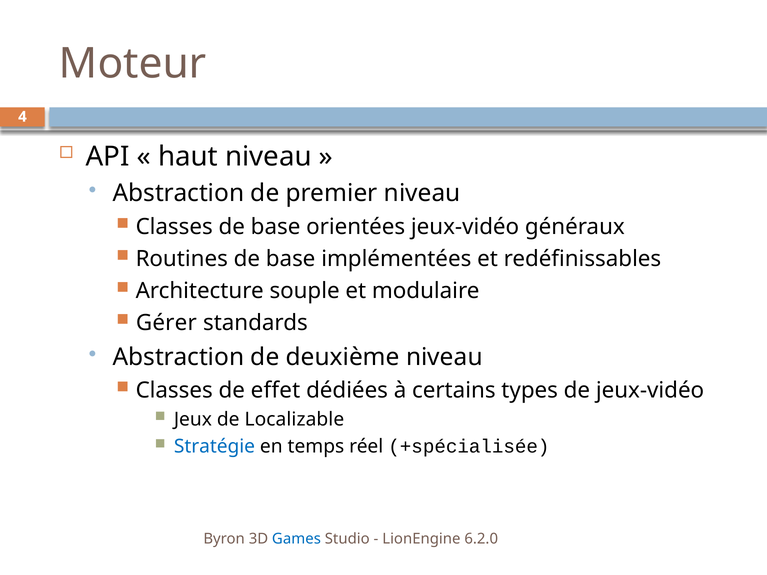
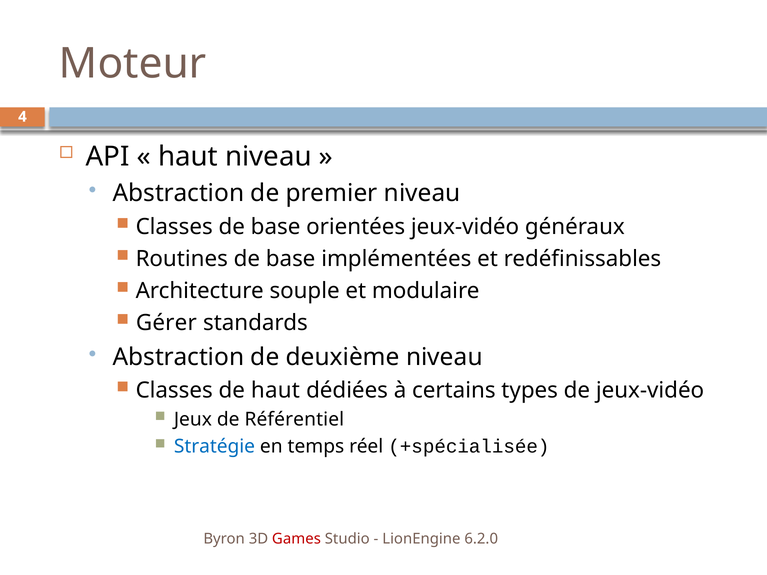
de effet: effet -> haut (275, 391)
Localizable: Localizable -> Référentiel (294, 420)
Games colour: blue -> red (296, 539)
